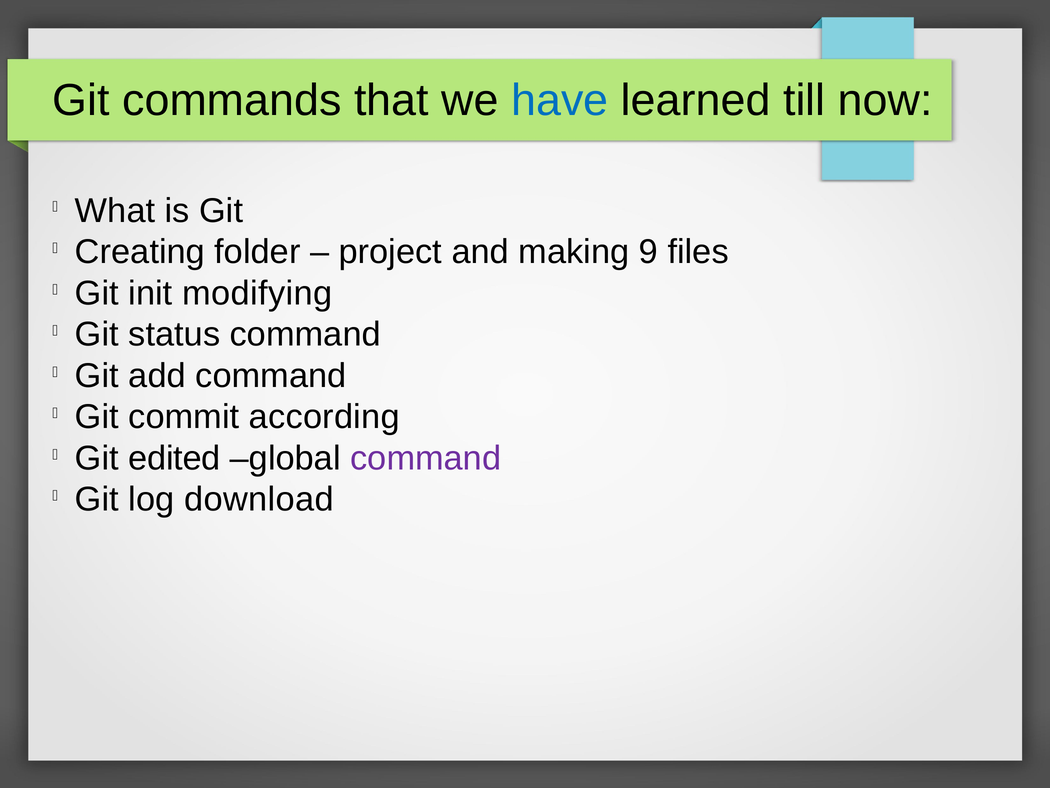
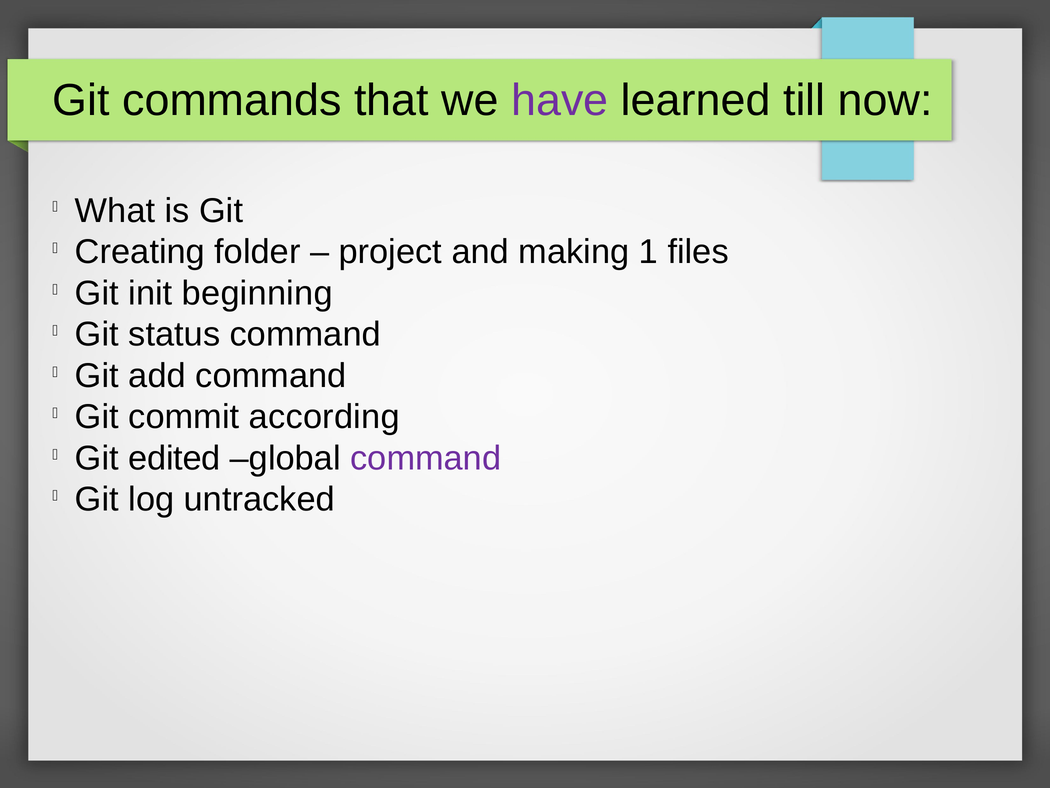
have colour: blue -> purple (560, 101)
9: 9 -> 1 (648, 252)
modifying: modifying -> beginning (257, 293)
download: download -> untracked (259, 499)
